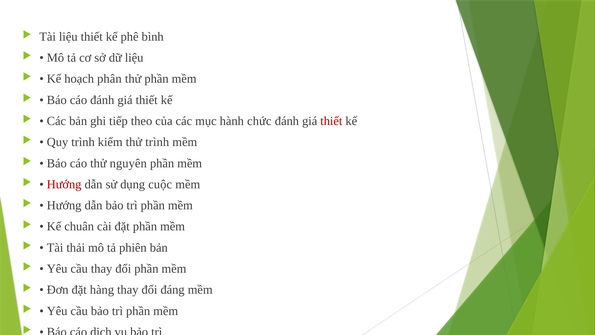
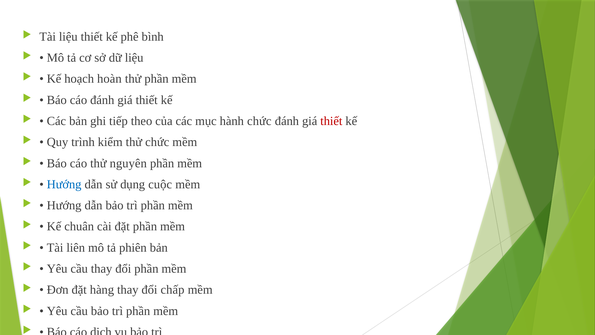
phân: phân -> hoàn (109, 79)
thử trình: trình -> chức (157, 142)
Hướng colour: red -> blue (64, 184)
thải: thải -> liên (76, 247)
đáng: đáng -> chấp (172, 290)
